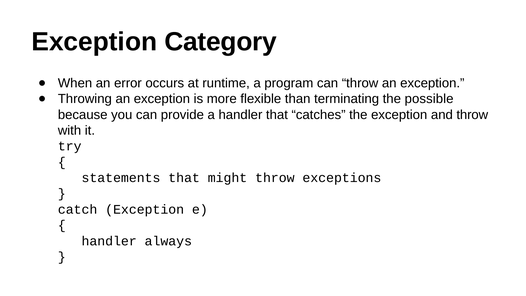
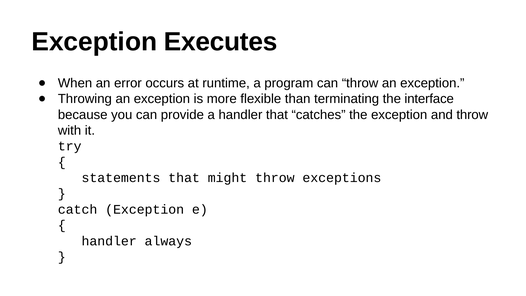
Category: Category -> Executes (221, 42)
possible: possible -> interface (429, 99)
